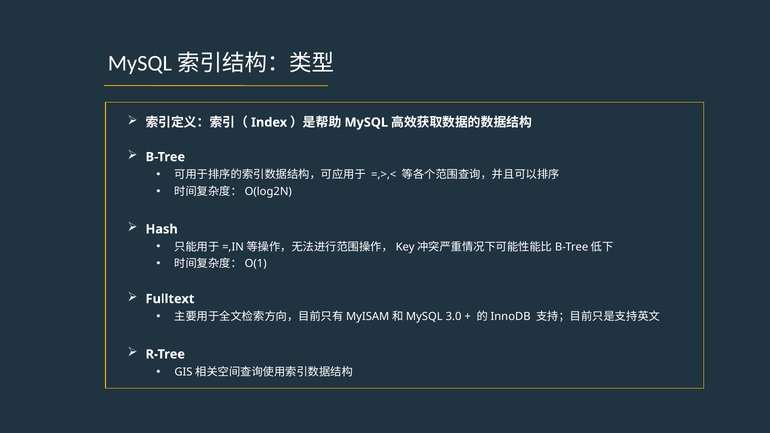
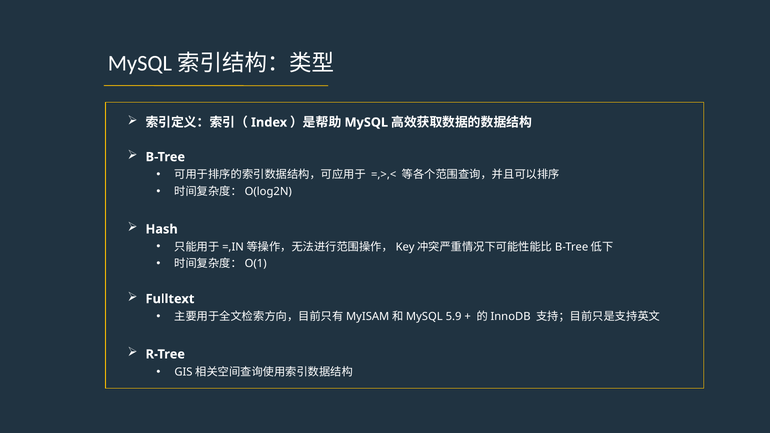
3.0: 3.0 -> 5.9 (454, 317)
